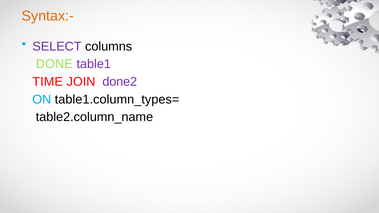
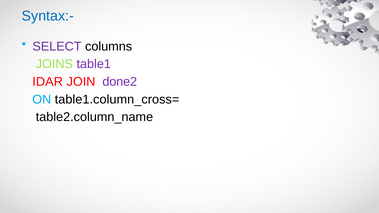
Syntax:- colour: orange -> blue (48, 16)
DONE: DONE -> JOINS (54, 64)
TIME: TIME -> IDAR (48, 82)
table1.column_types=: table1.column_types= -> table1.column_cross= (117, 99)
